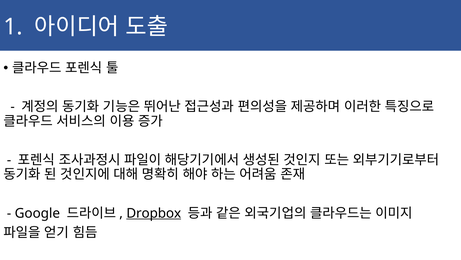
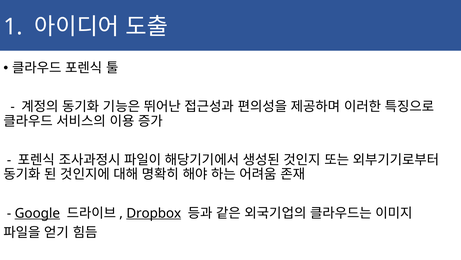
Google underline: none -> present (37, 213)
